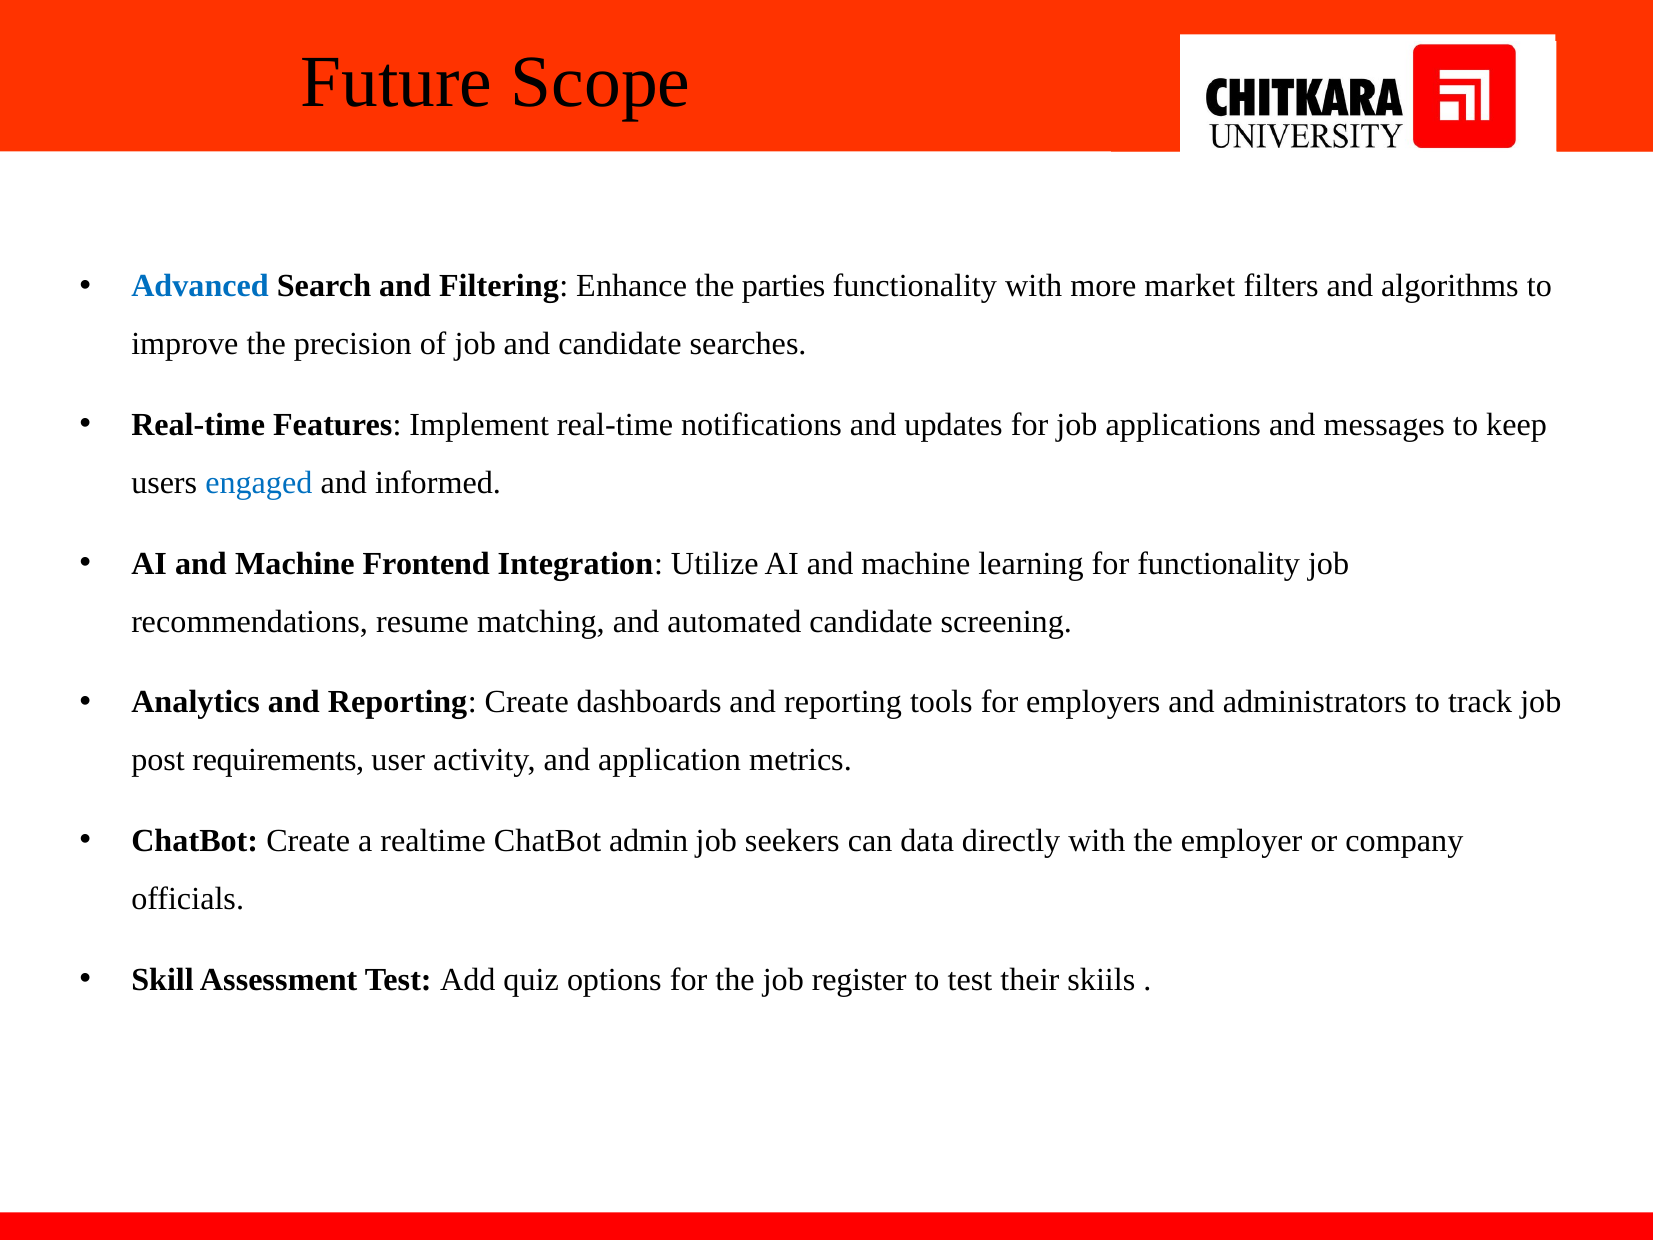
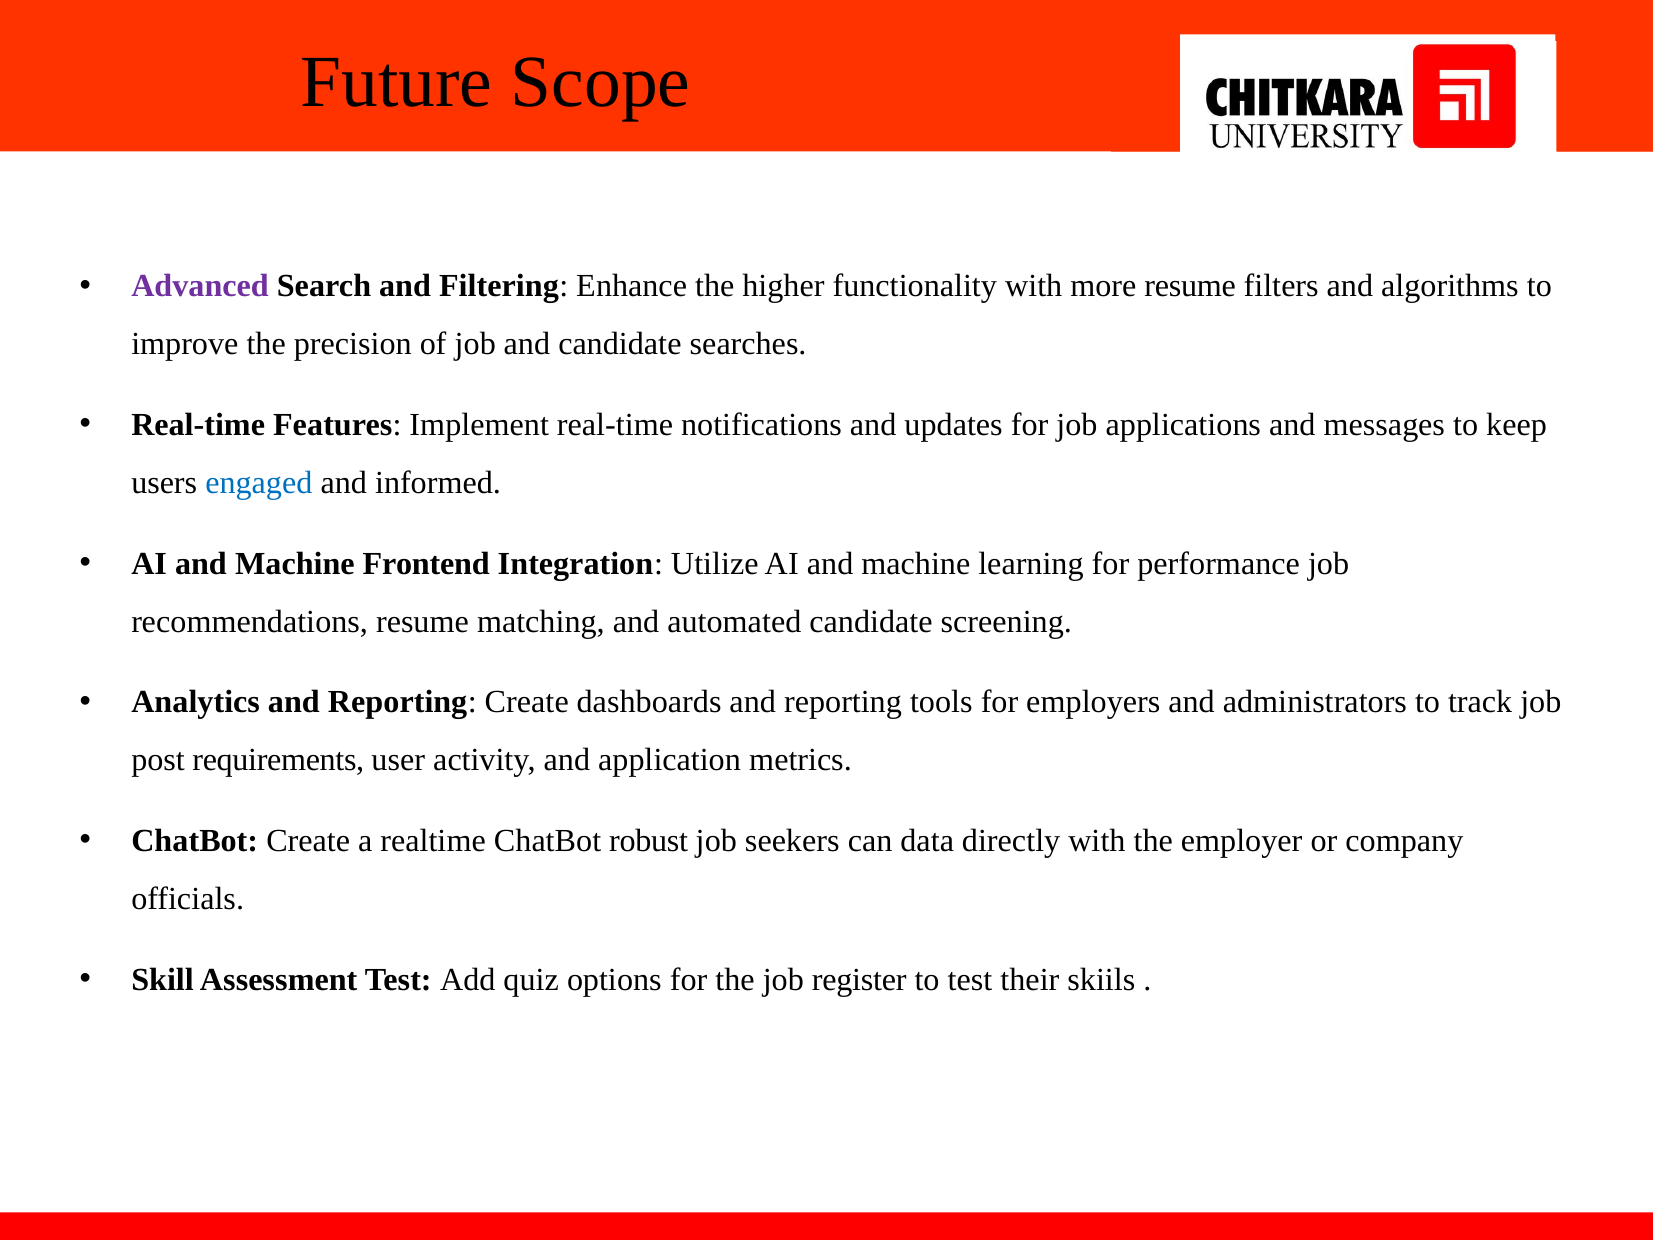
Advanced colour: blue -> purple (200, 286)
parties: parties -> higher (783, 286)
more market: market -> resume (1190, 286)
for functionality: functionality -> performance (1219, 564)
admin: admin -> robust (649, 841)
